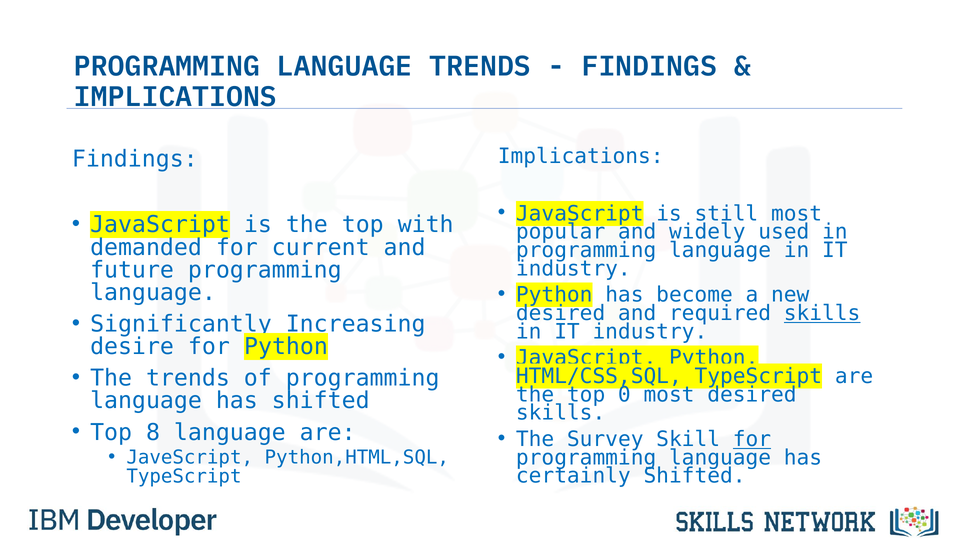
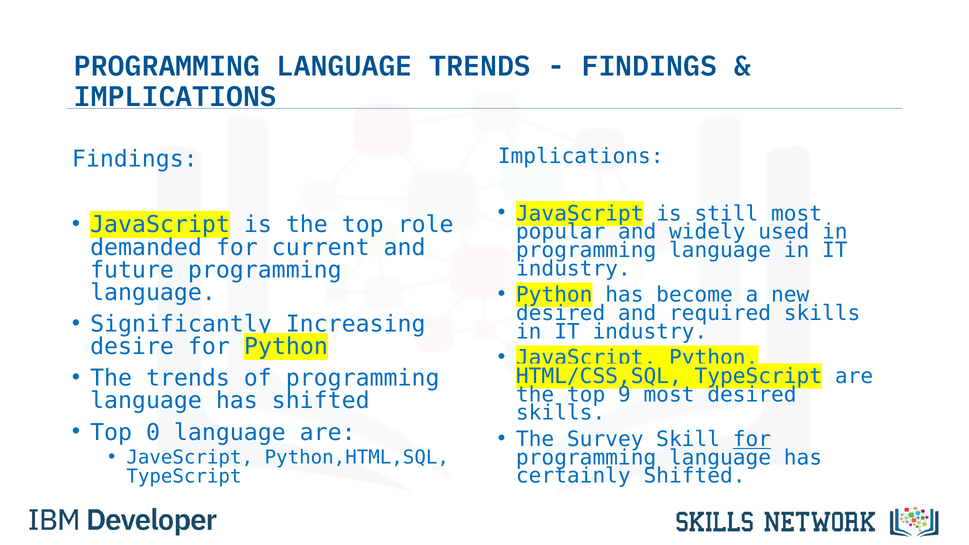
with: with -> role (426, 225)
skills underline: present -> none (822, 313)
0: 0 -> 9 (624, 395)
8: 8 -> 0 (153, 432)
